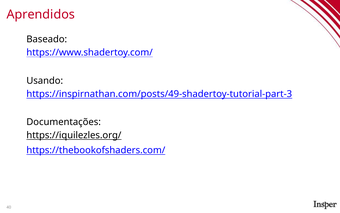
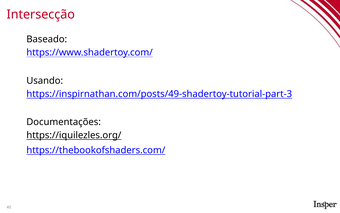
Aprendidos: Aprendidos -> Intersecção (41, 14)
